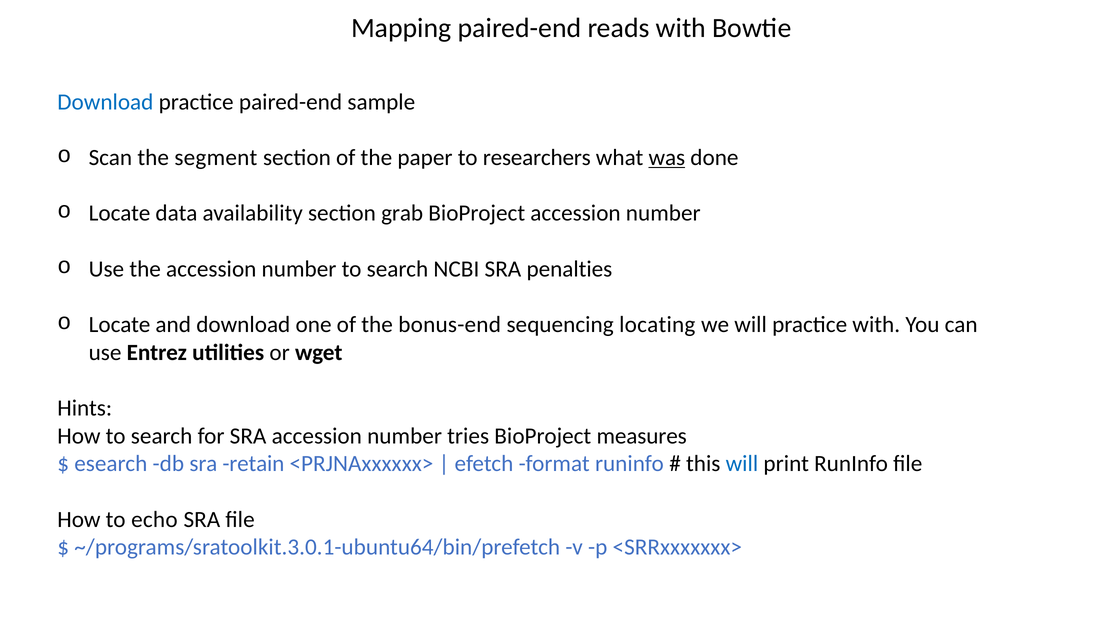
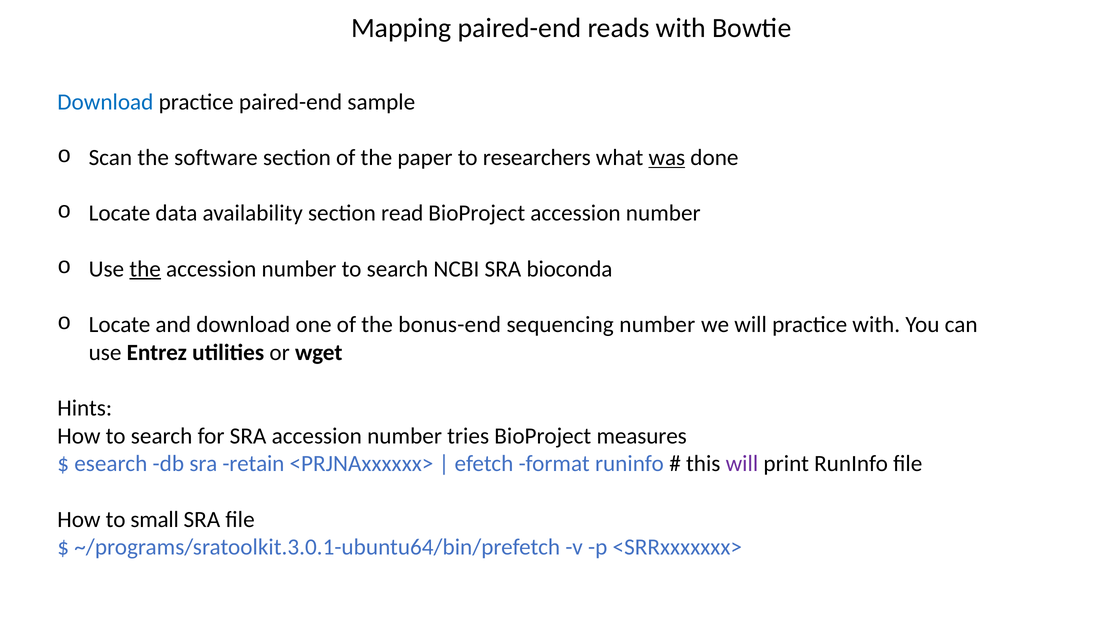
segment: segment -> software (216, 158)
grab: grab -> read (402, 213)
the underline: none -> present (145, 269)
penalties: penalties -> bioconda (569, 269)
sequencing locating: locating -> number (657, 325)
will colour: blue -> purple (742, 464)
echo: echo -> small (155, 519)
